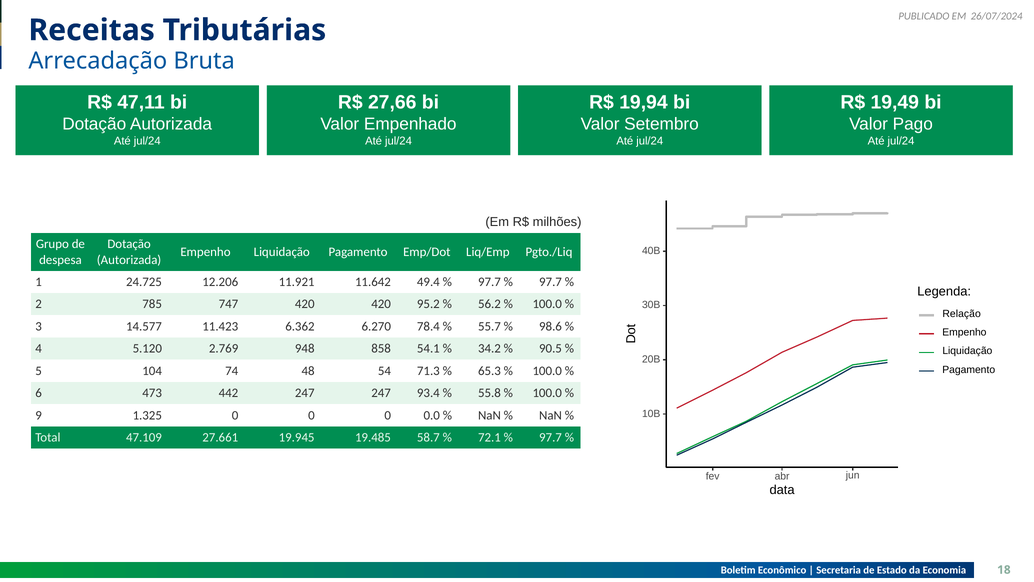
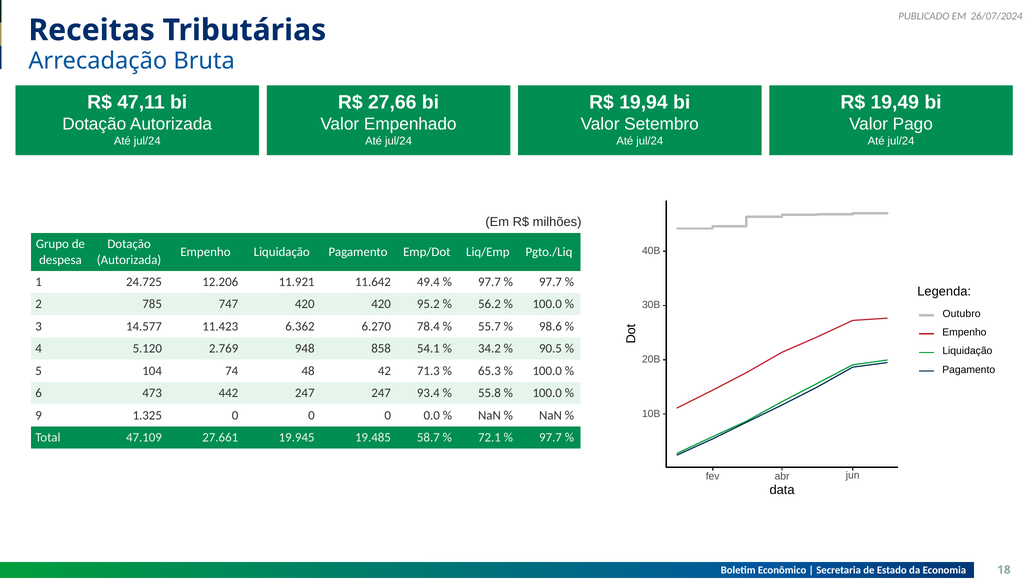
Relação: Relação -> Outubro (962, 314)
54: 54 -> 42 (384, 371)
